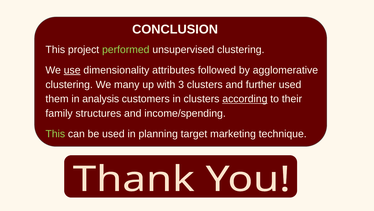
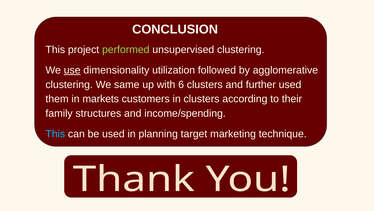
attributes: attributes -> utilization (174, 70)
many: many -> same (127, 84)
3: 3 -> 6 (181, 84)
analysis: analysis -> markets (101, 99)
according underline: present -> none (245, 99)
This colour: light green -> light blue (55, 134)
